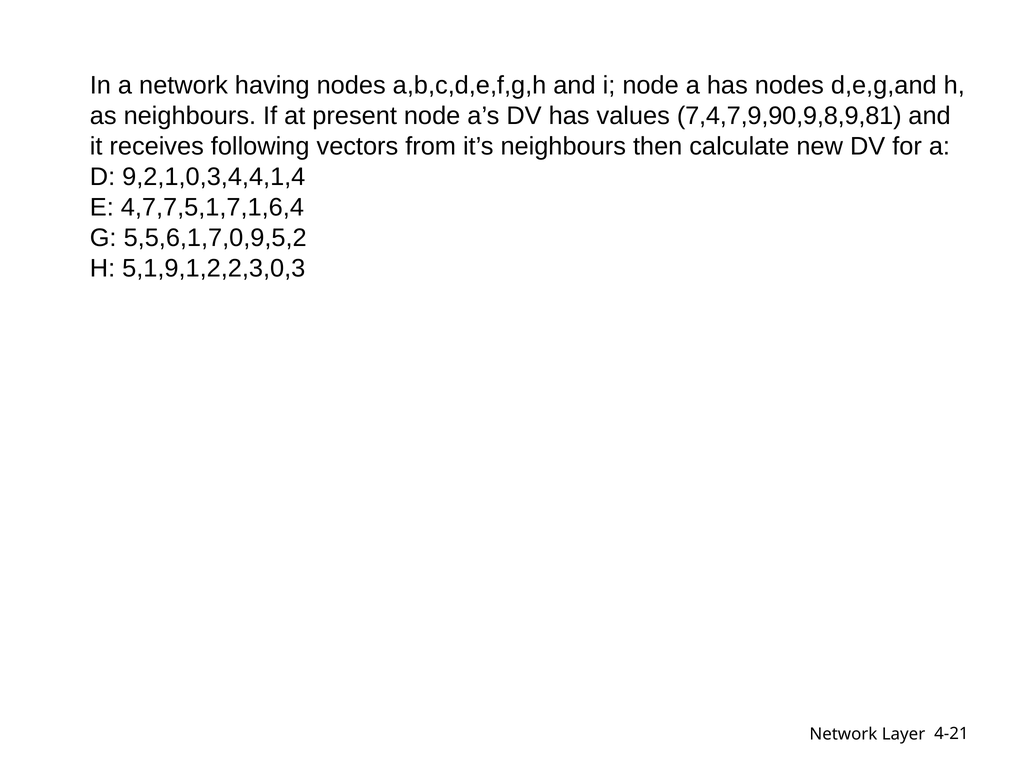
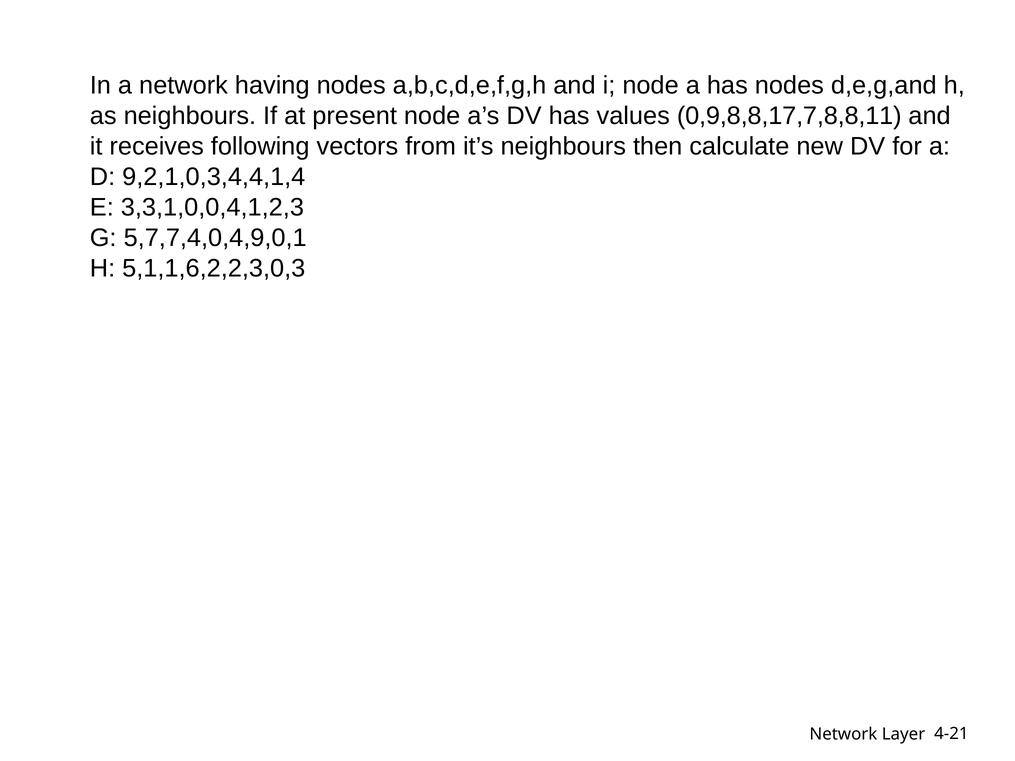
7,4,7,9,90,9,8,9,81: 7,4,7,9,90,9,8,9,81 -> 0,9,8,8,17,7,8,8,11 (789, 116)
4,7,7,5,1,7,1,6,4: 4,7,7,5,1,7,1,6,4 -> 3,3,1,0,0,4,1,2,3 (212, 207)
5,5,6,1,7,0,9,5,2: 5,5,6,1,7,0,9,5,2 -> 5,7,7,4,0,4,9,0,1 (215, 238)
5,1,9,1,2,2,3,0,3: 5,1,9,1,2,2,3,0,3 -> 5,1,1,6,2,2,3,0,3 (214, 268)
